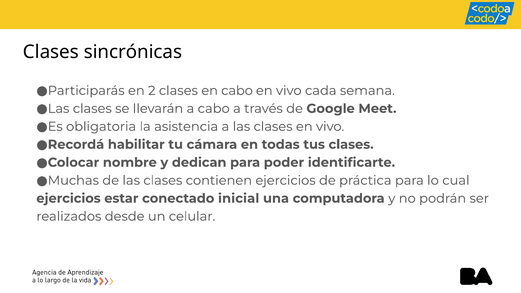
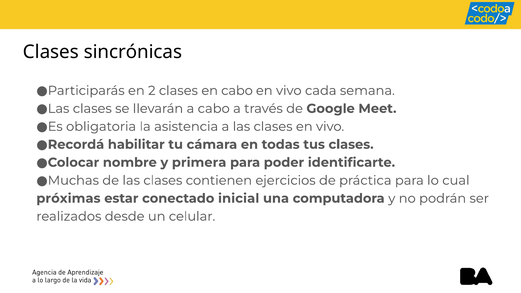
dedican: dedican -> primera (199, 163)
ejercicios: ejercicios -> próximas (68, 198)
